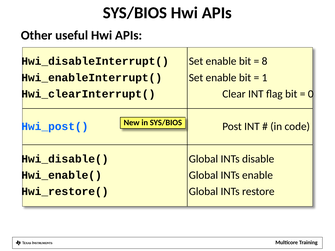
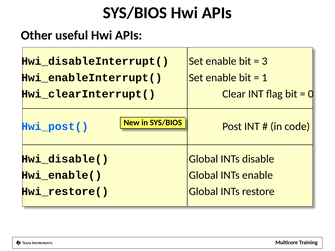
8: 8 -> 3 (265, 61)
